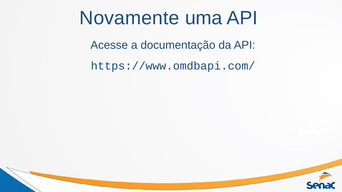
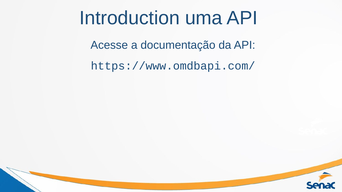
Novamente: Novamente -> Introduction (130, 18)
